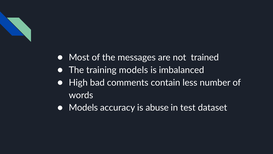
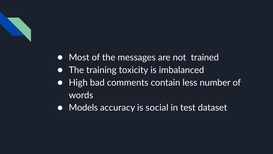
training models: models -> toxicity (134, 70)
abuse: abuse -> social (157, 107)
